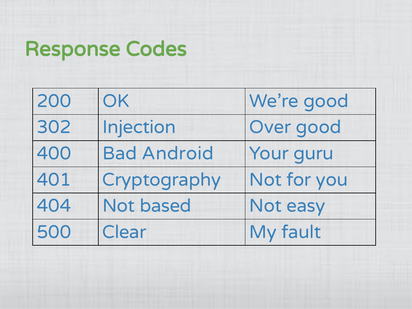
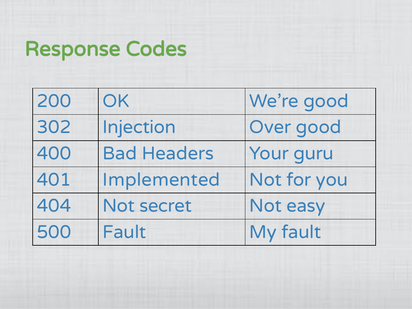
Android: Android -> Headers (178, 153)
Cryptography: Cryptography -> Implemented (161, 180)
based: based -> secret (166, 206)
500 Clear: Clear -> Fault (124, 232)
